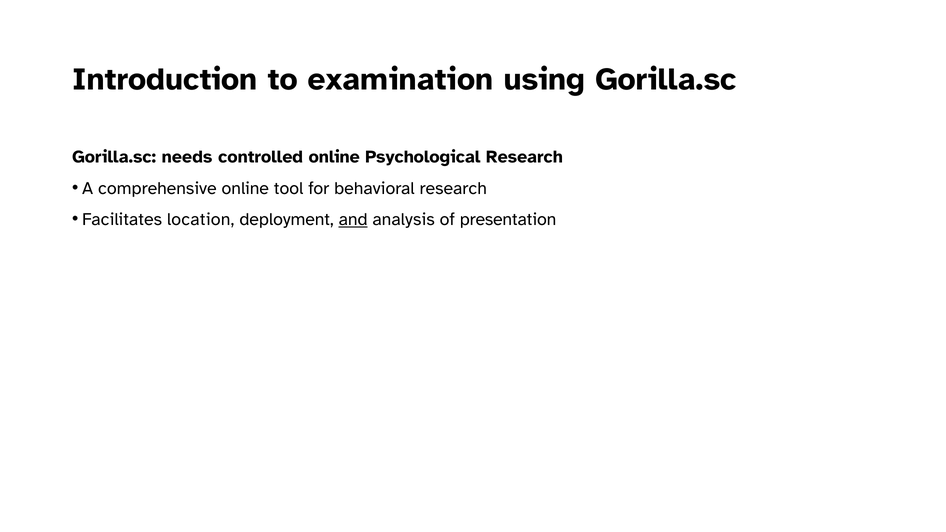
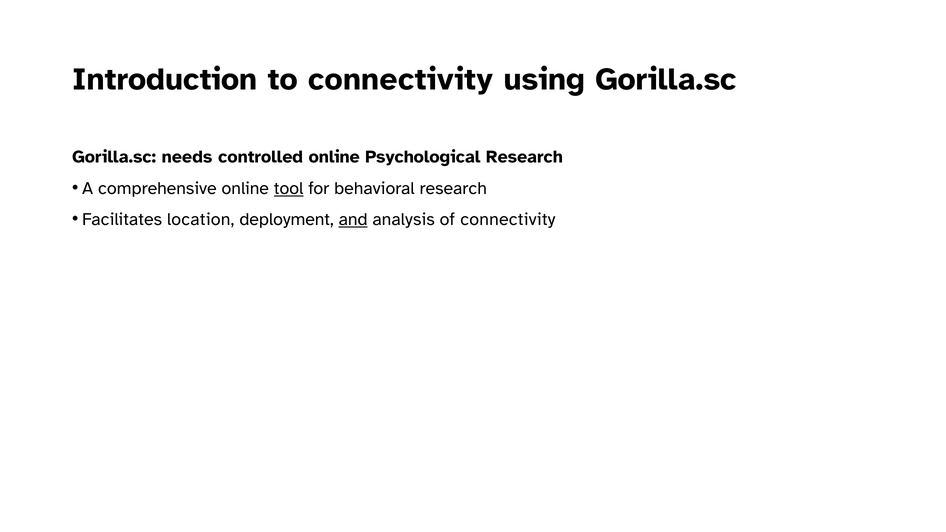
to examination: examination -> connectivity (401, 80)
tool underline: none -> present (289, 188)
of presentation: presentation -> connectivity (508, 219)
